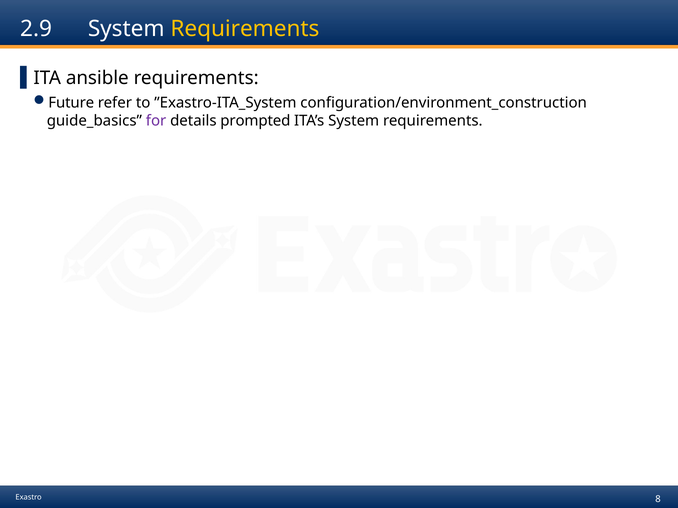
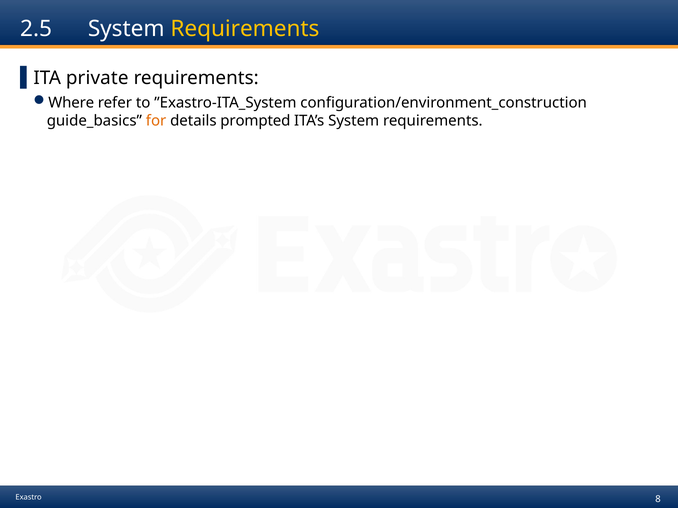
2.9: 2.9 -> 2.5 (36, 29)
ansible: ansible -> private (97, 78)
Future: Future -> Where (71, 103)
for colour: purple -> orange (156, 121)
